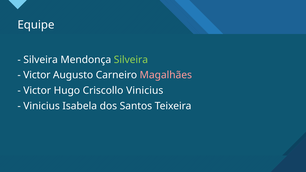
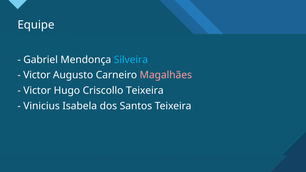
Silveira: Silveira -> Gabriel (41, 60)
Silveira colour: light green -> light blue (131, 60)
Criscollo Vinicius: Vinicius -> Teixeira (145, 91)
